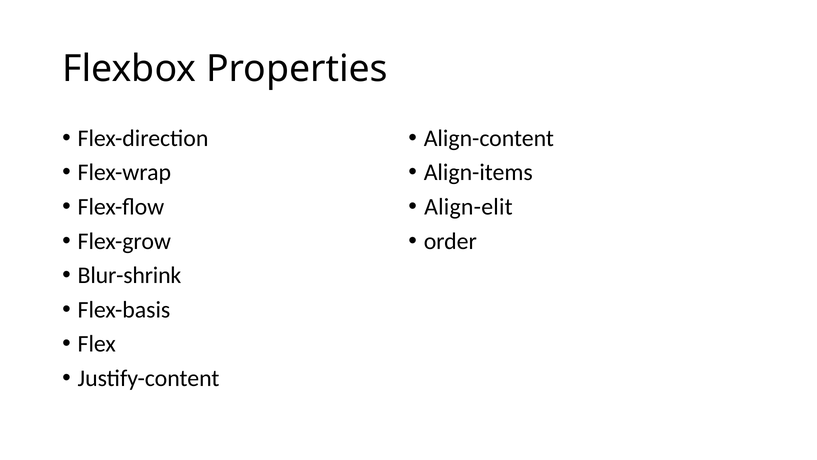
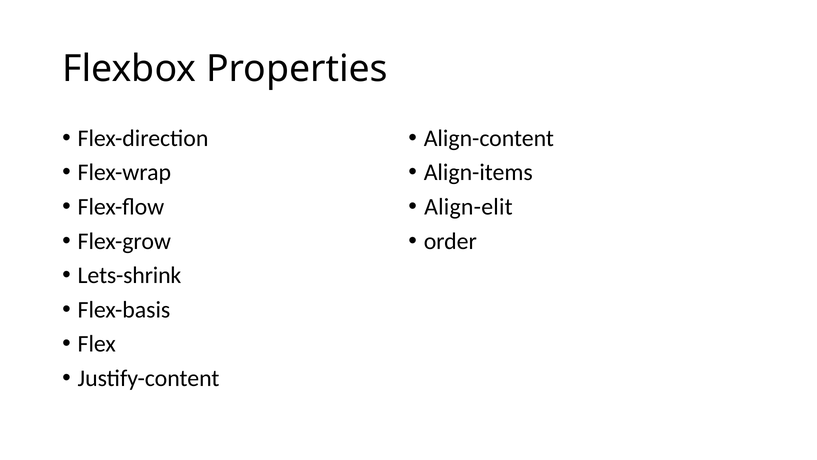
Blur-shrink: Blur-shrink -> Lets-shrink (129, 275)
